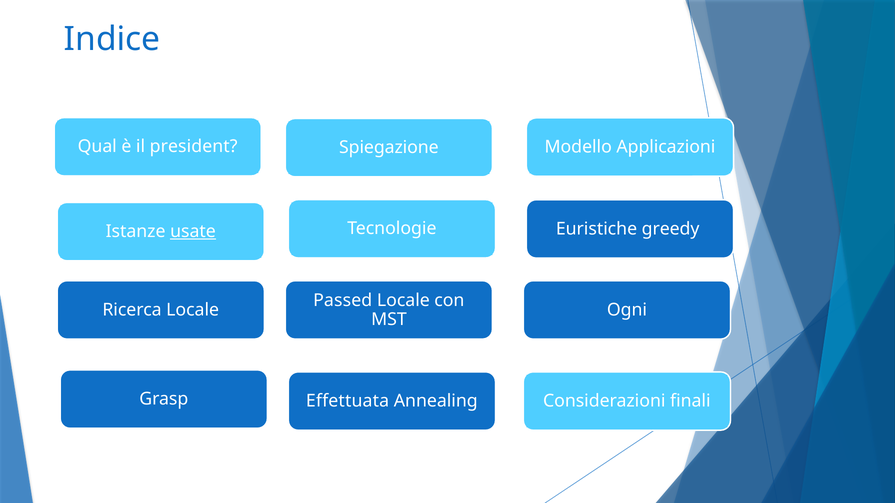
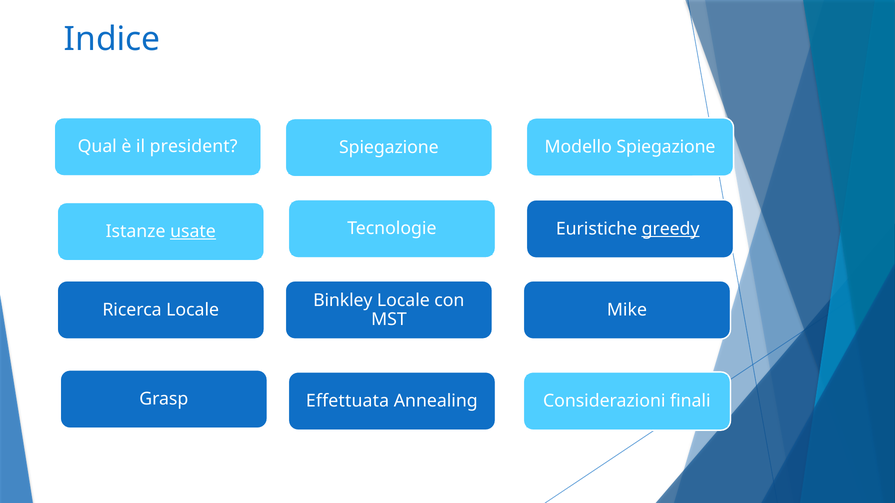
Modello Applicazioni: Applicazioni -> Spiegazione (666, 147)
greedy underline: none -> present (671, 229)
Passed: Passed -> Binkley (343, 300)
Ogni: Ogni -> Mike (627, 310)
